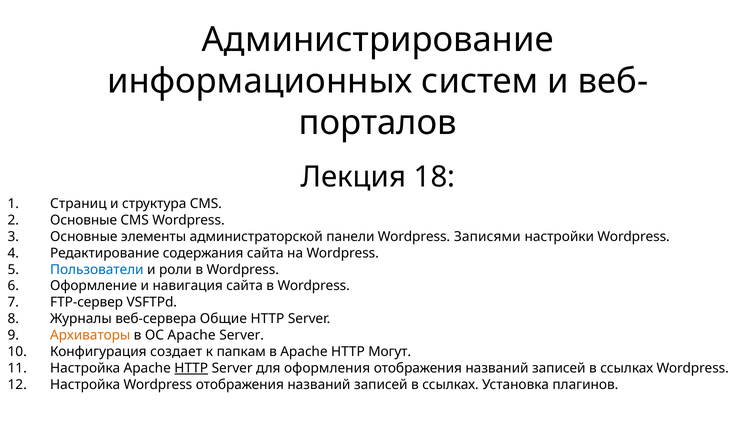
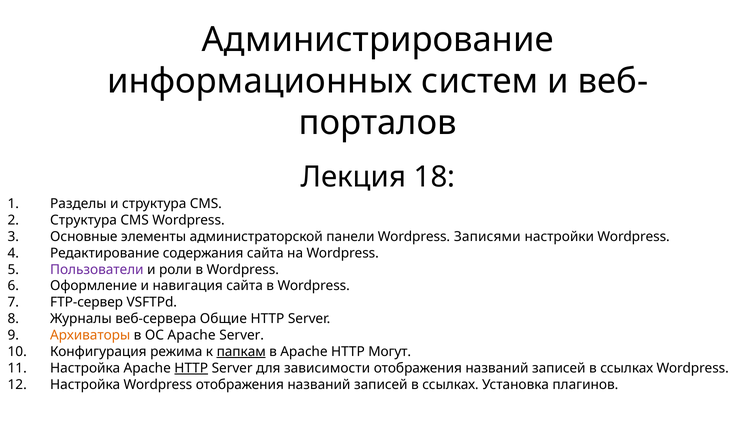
Страниц: Страниц -> Разделы (78, 203)
Основные: Основные -> Структура (84, 220)
Пользователи colour: blue -> purple (97, 269)
создает: создает -> режима (176, 351)
папкам underline: none -> present (241, 351)
оформления: оформления -> зависимости (327, 367)
